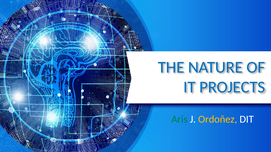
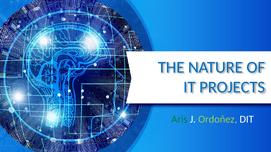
Ordoñez colour: yellow -> light green (218, 120)
